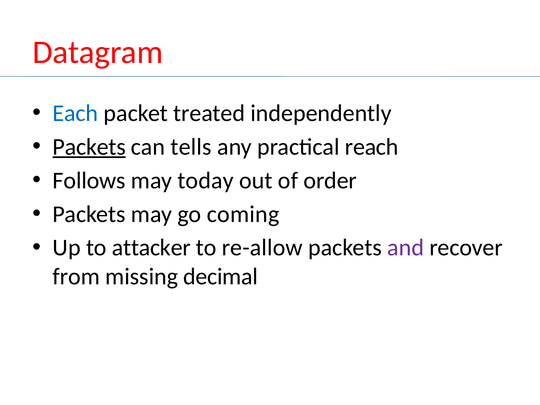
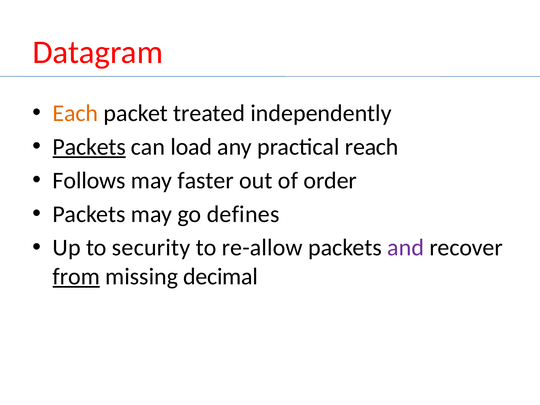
Each colour: blue -> orange (75, 113)
tells: tells -> load (191, 147)
today: today -> faster (206, 181)
coming: coming -> defines (243, 214)
attacker: attacker -> security (151, 248)
from underline: none -> present (76, 277)
